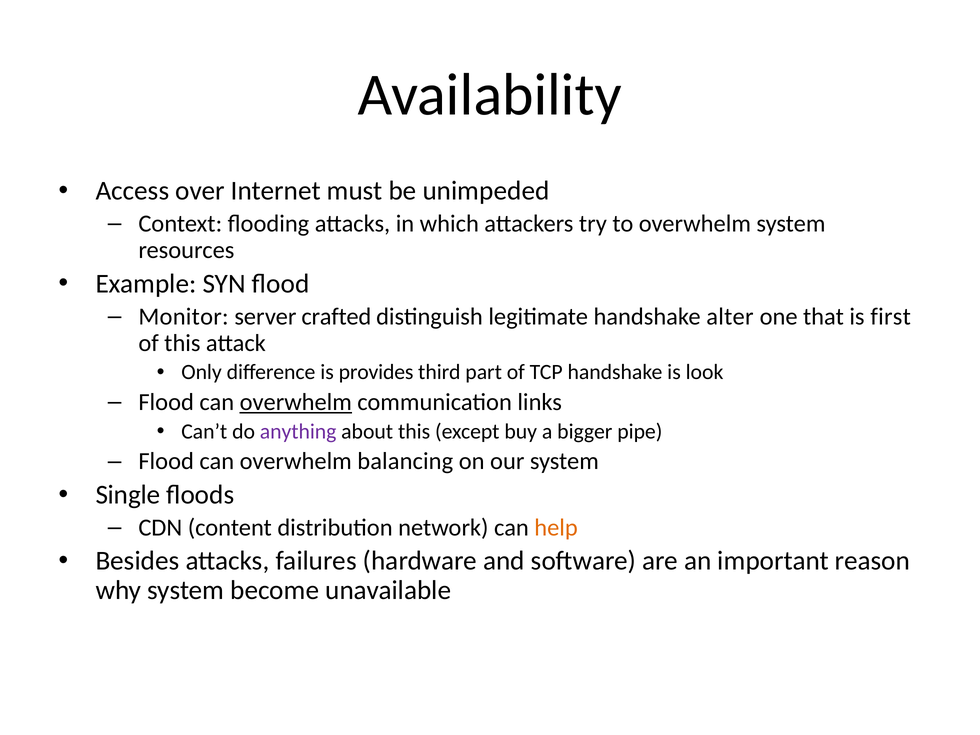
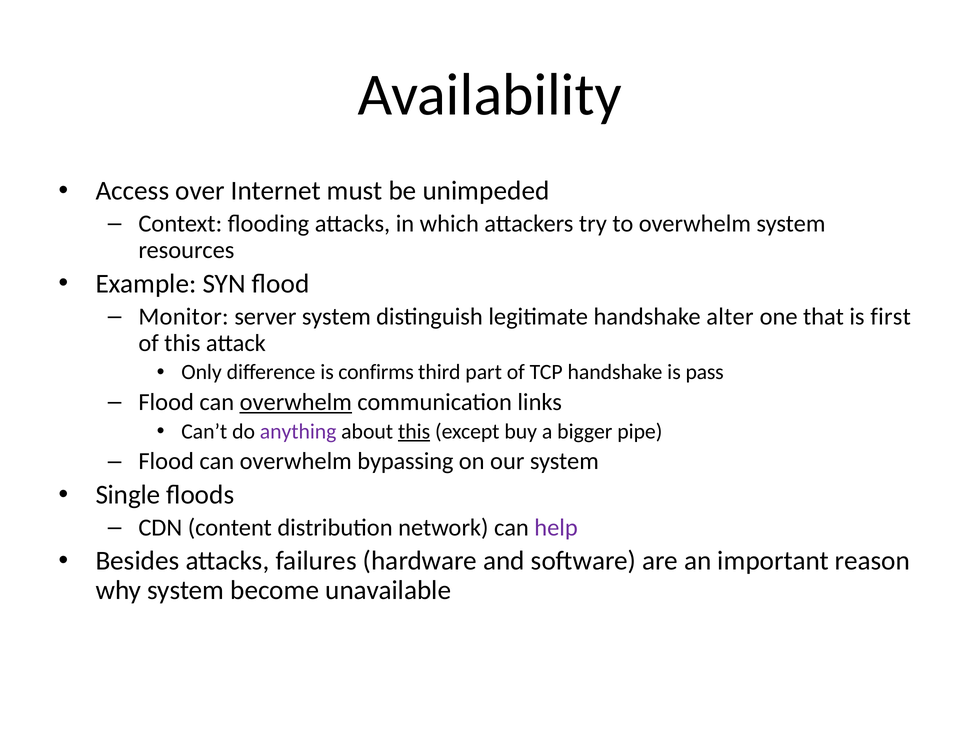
server crafted: crafted -> system (336, 316)
provides: provides -> confirms (376, 372)
look: look -> pass (705, 372)
this underline: none -> present (414, 432)
balancing: balancing -> bypassing (405, 461)
help colour: orange -> purple (556, 528)
